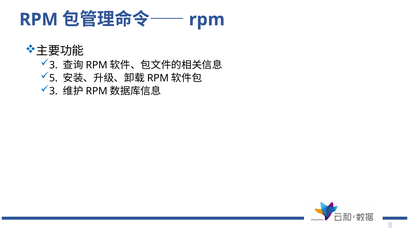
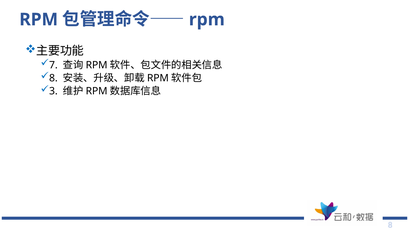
3: 3 -> 7 (53, 65)
5: 5 -> 8 (53, 78)
